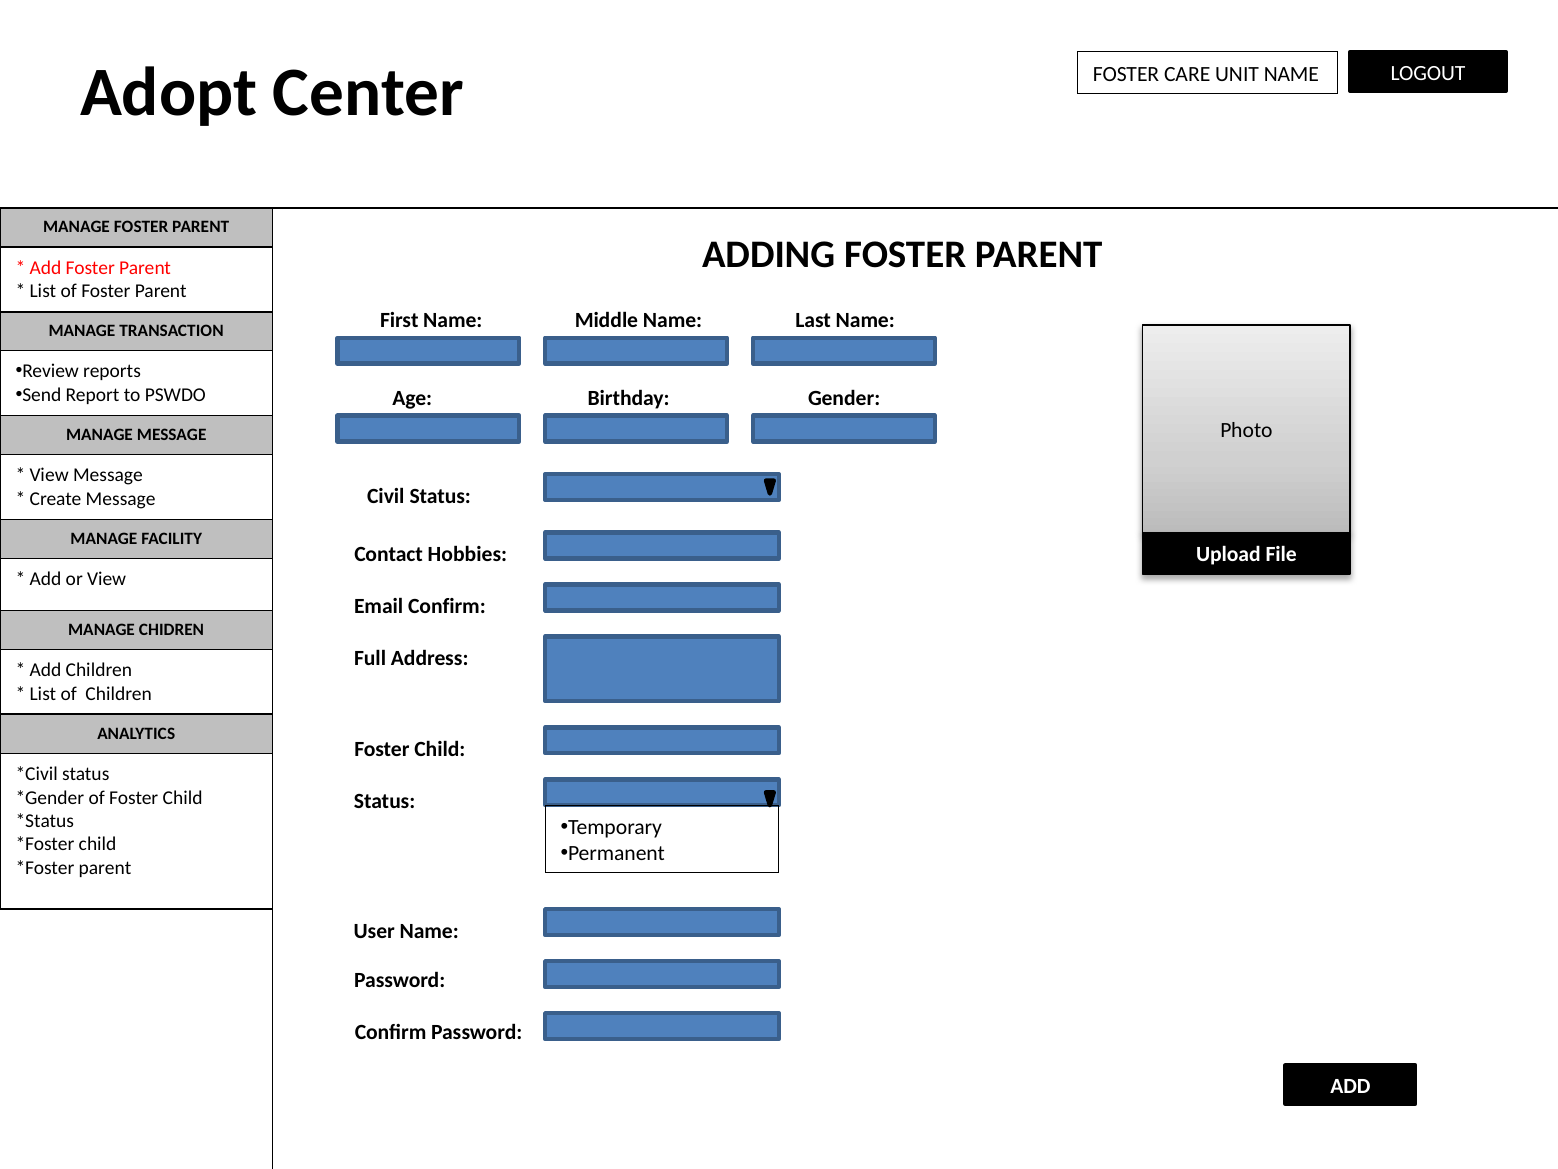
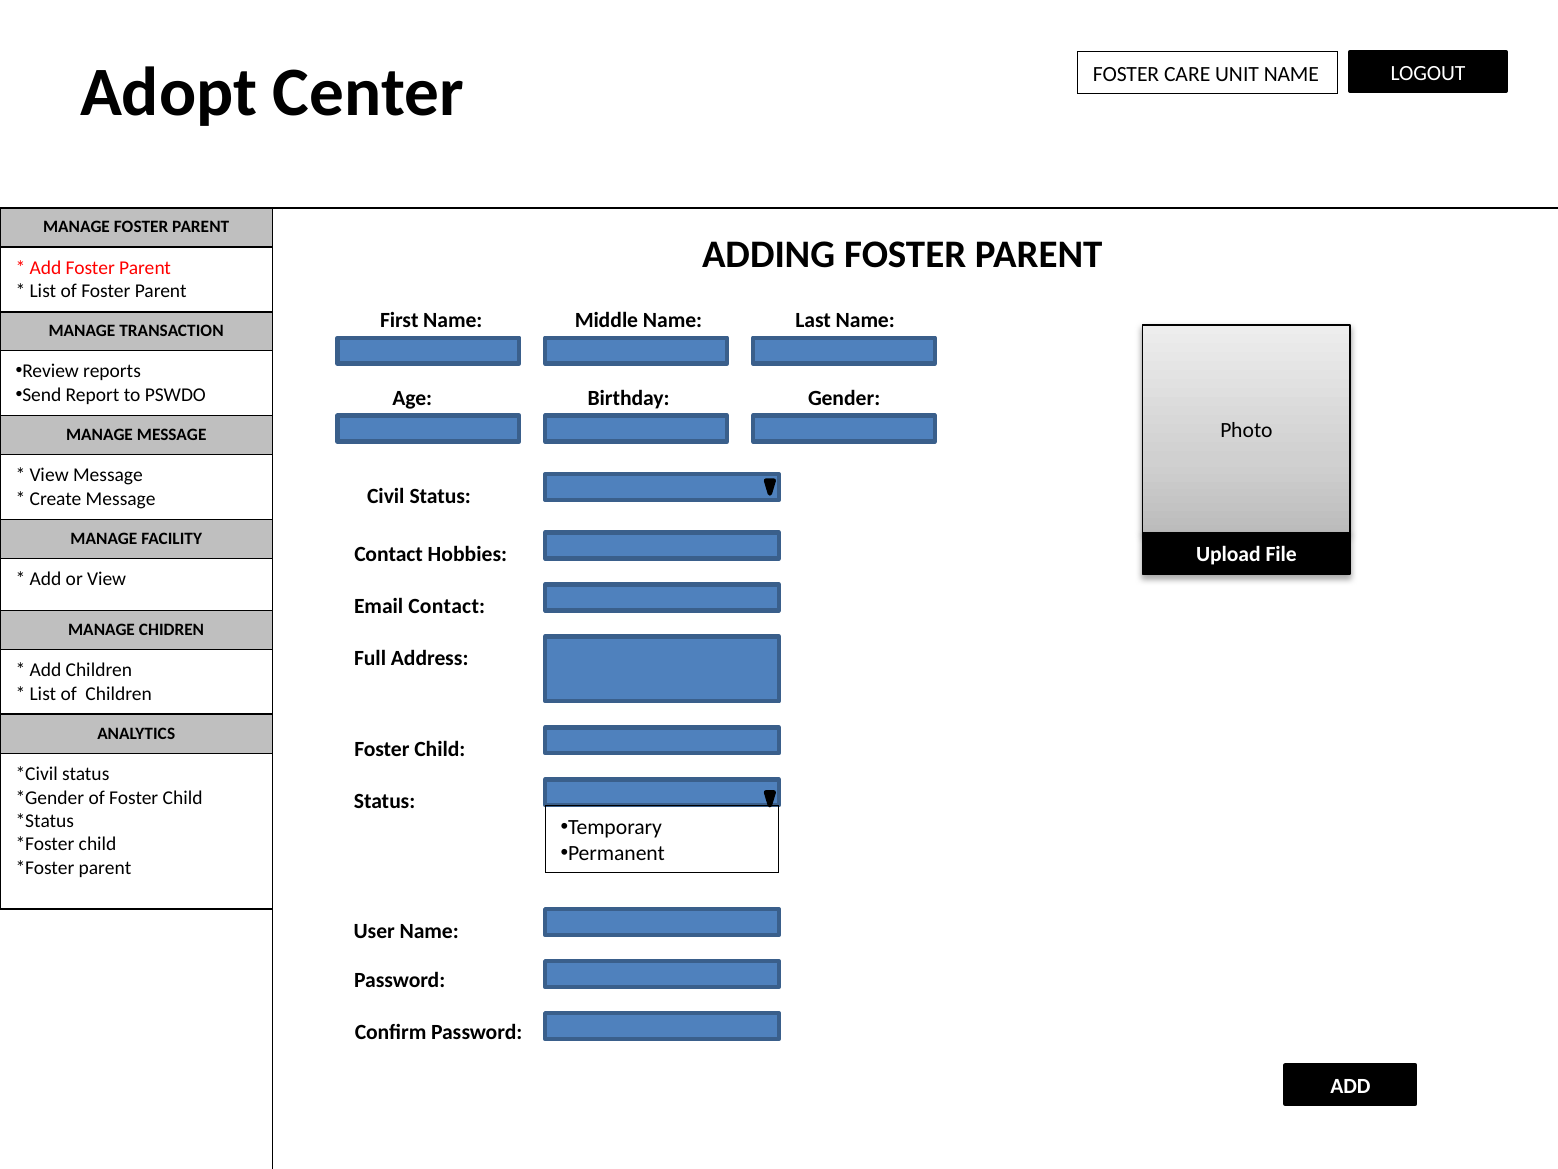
Email Confirm: Confirm -> Contact (447, 606)
